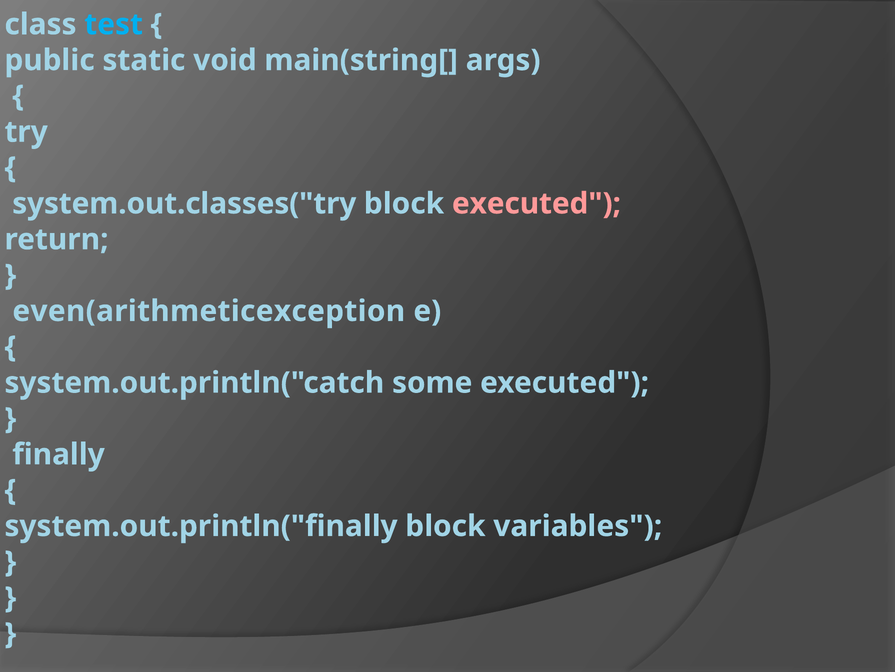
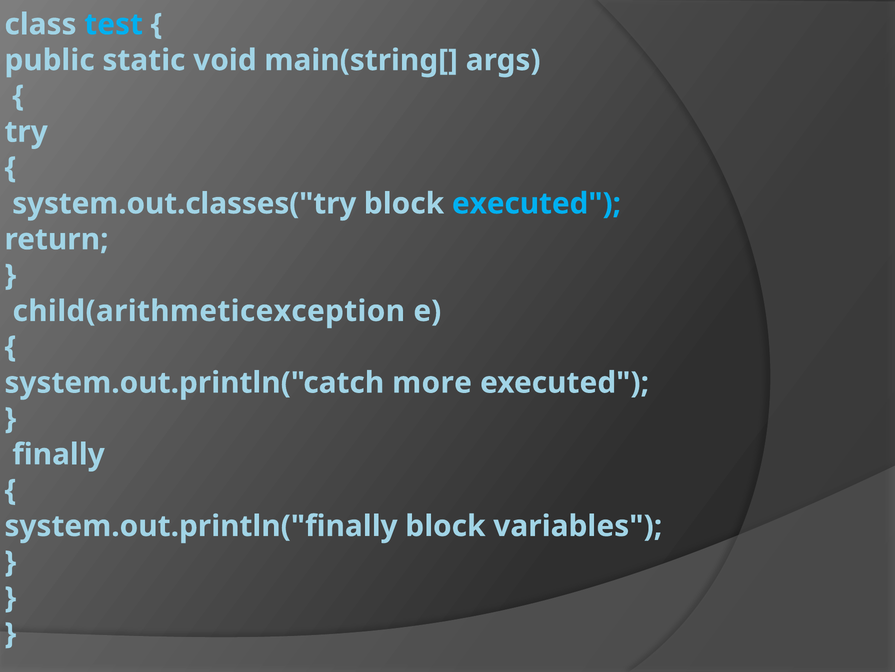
executed colour: pink -> light blue (536, 203)
even(arithmeticexception: even(arithmeticexception -> child(arithmeticexception (209, 311)
some: some -> more (432, 382)
